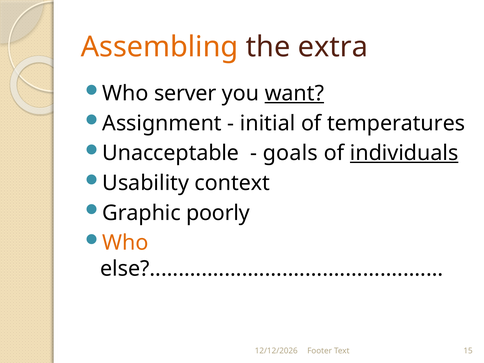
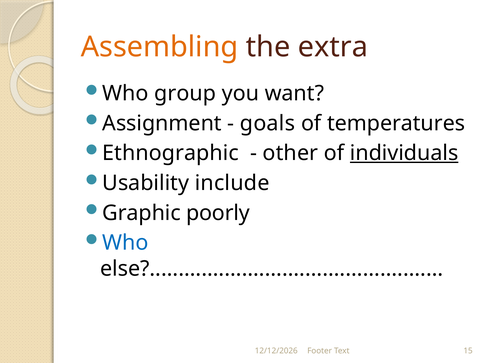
server: server -> group (185, 93)
want underline: present -> none (294, 93)
initial: initial -> goals (267, 123)
Unacceptable: Unacceptable -> Ethnographic (171, 153)
goals: goals -> other (290, 153)
context: context -> include (232, 183)
Who colour: orange -> blue (125, 243)
